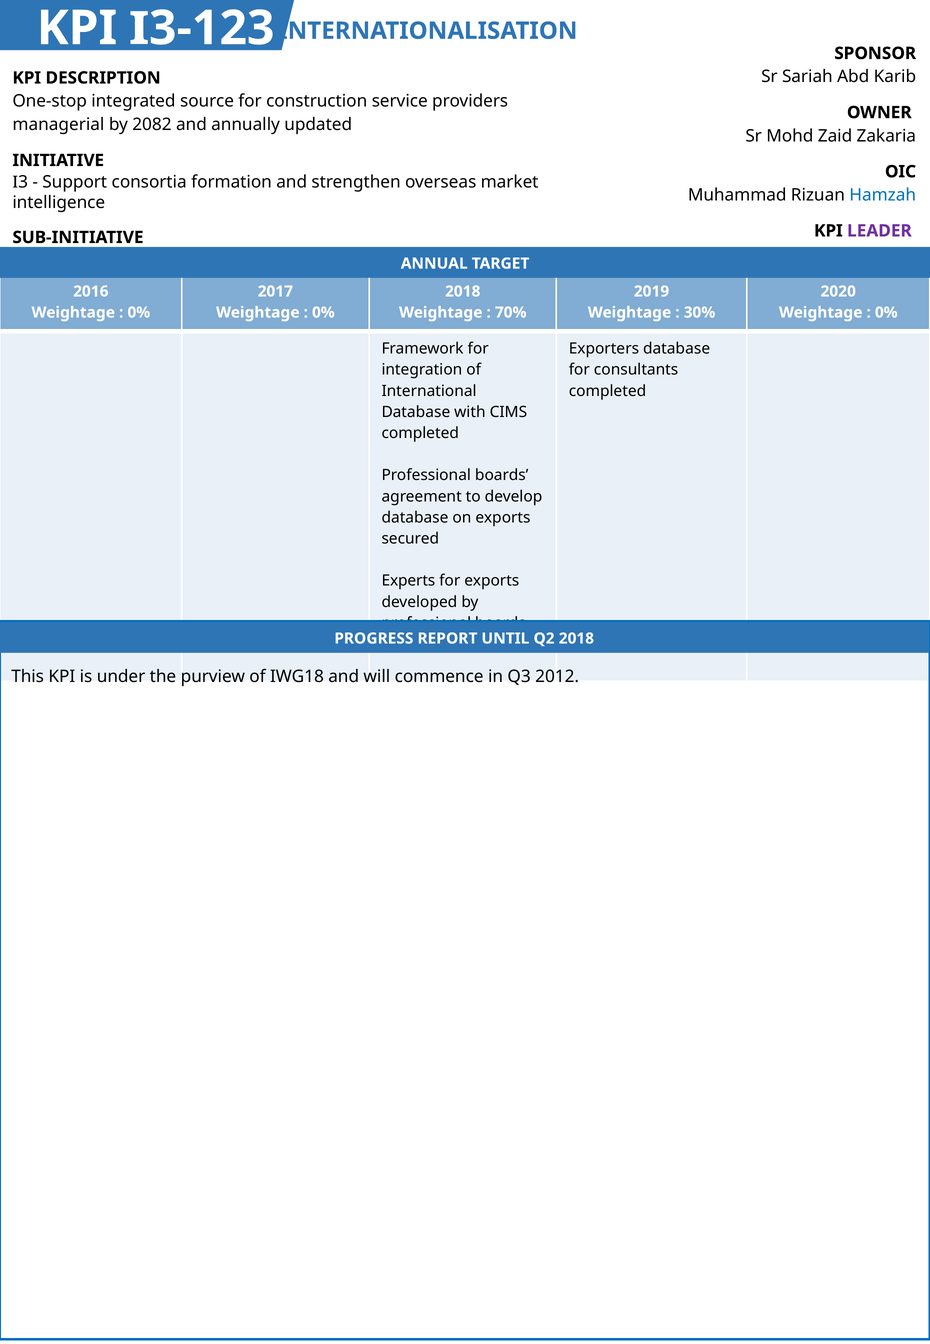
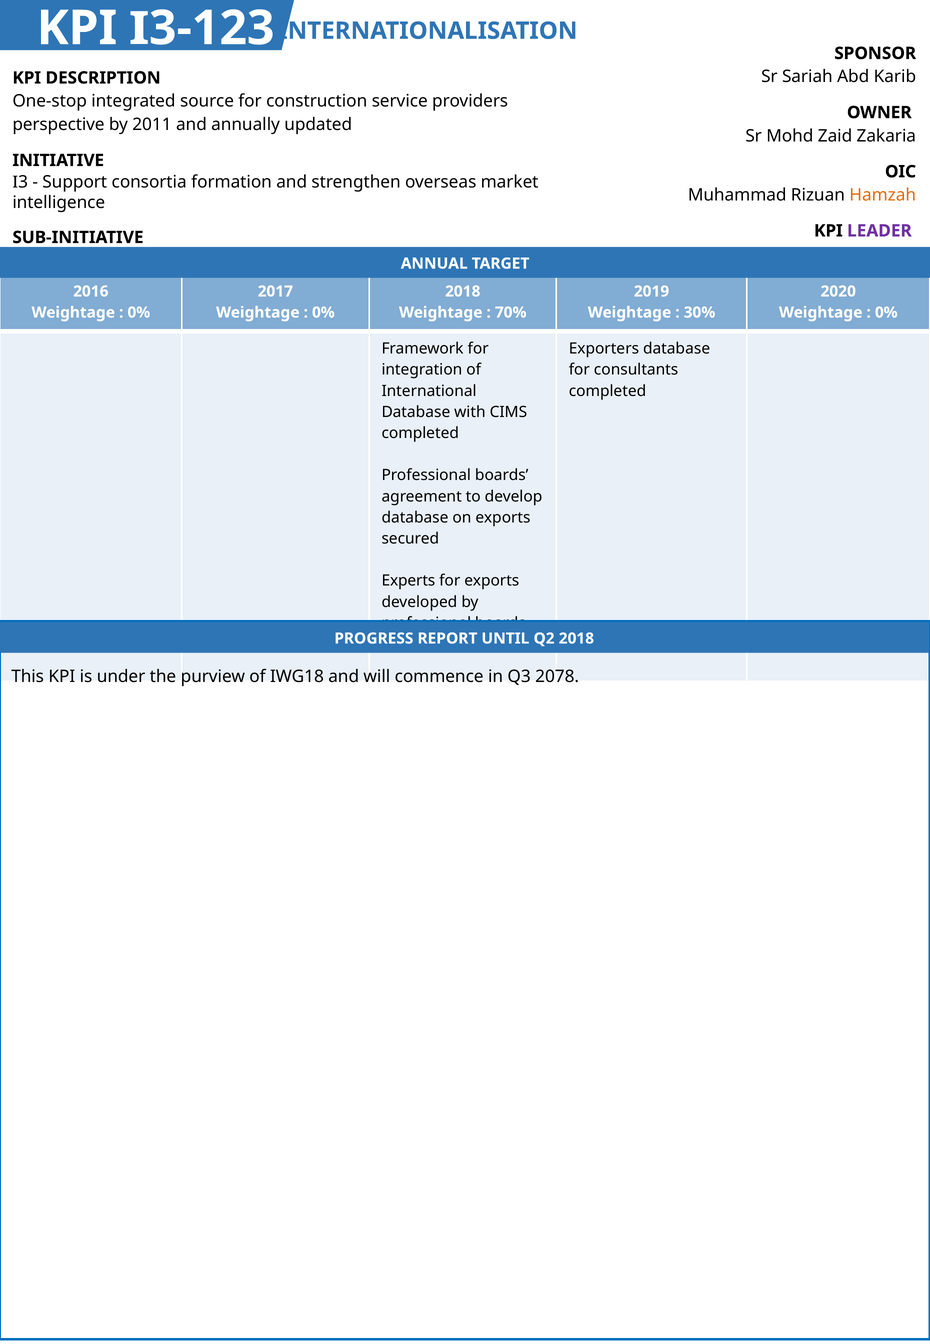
managerial: managerial -> perspective (58, 125)
2082: 2082 -> 2011 (152, 125)
Hamzah colour: blue -> orange (883, 195)
2012: 2012 -> 2078 (557, 676)
